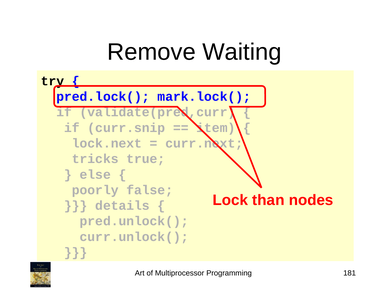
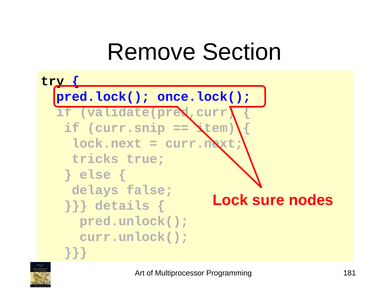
Waiting: Waiting -> Section (242, 52)
mark.lock(: mark.lock( -> once.lock( (204, 97)
poorly: poorly -> delays (95, 190)
than: than -> sure (268, 200)
